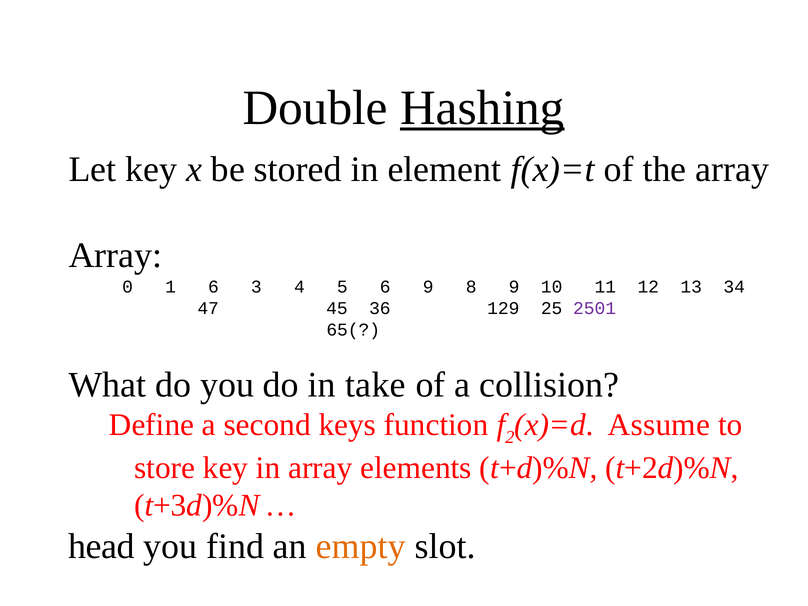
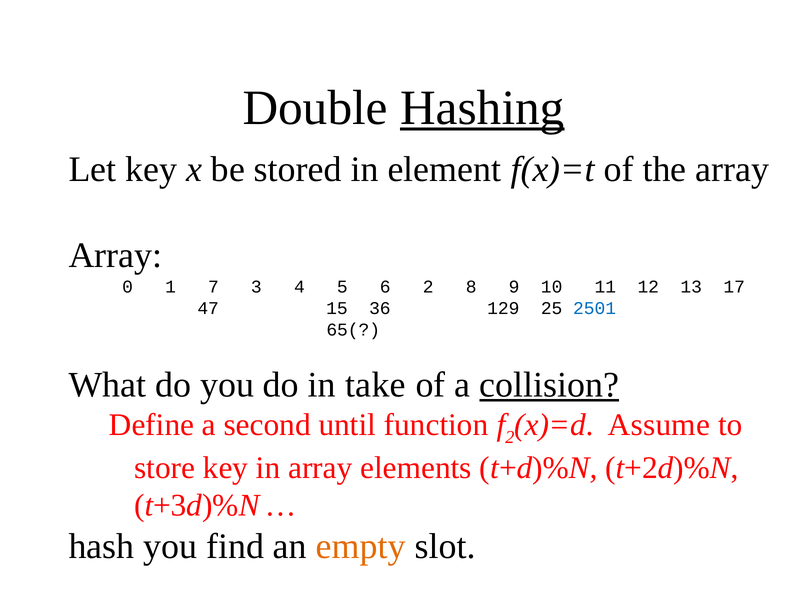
1 6: 6 -> 7 (213, 287)
6 9: 9 -> 2 (428, 287)
34: 34 -> 17 (734, 287)
45: 45 -> 15 (337, 308)
2501 colour: purple -> blue (595, 308)
collision underline: none -> present (549, 385)
keys: keys -> until (347, 425)
head: head -> hash (101, 546)
